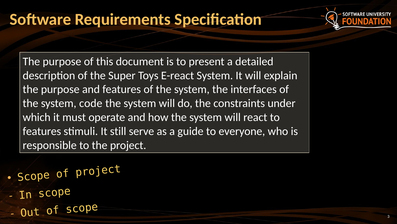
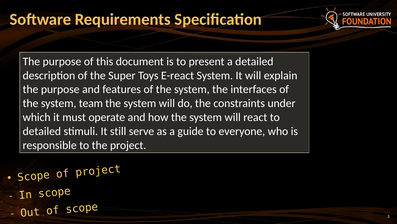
code: code -> team (91, 103)
features: features -> detailed (42, 131)
